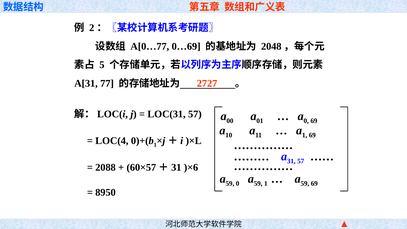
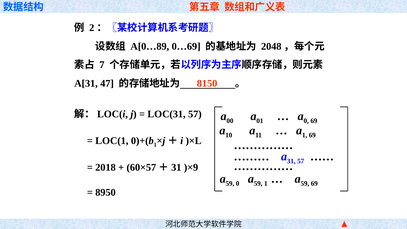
A[0…77: A[0…77 -> A[0…89 (150, 46)
5: 5 -> 7 (102, 65)
77: 77 -> 47 (107, 83)
2727: 2727 -> 8150 (207, 83)
LOC(4: LOC(4 -> LOC(1 (112, 141)
2088: 2088 -> 2018 (106, 167)
)×6: )×6 -> )×9 (191, 167)
